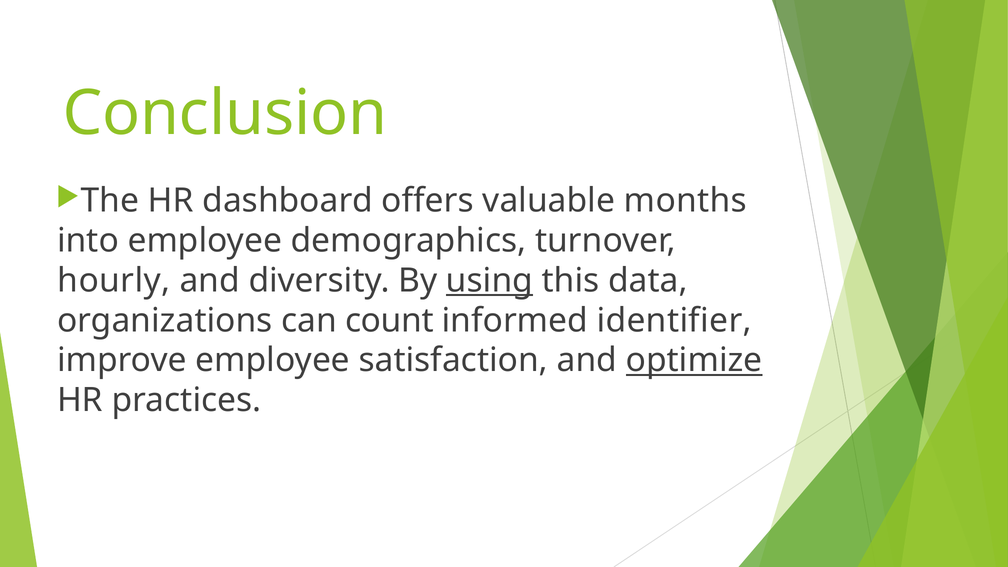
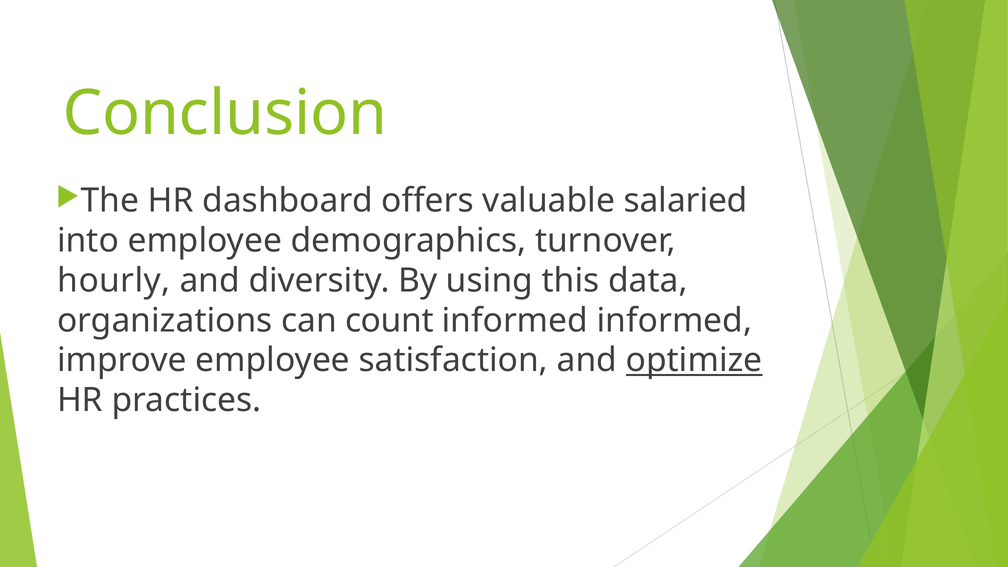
months: months -> salaried (686, 201)
using underline: present -> none (489, 281)
informed identifier: identifier -> informed (674, 320)
